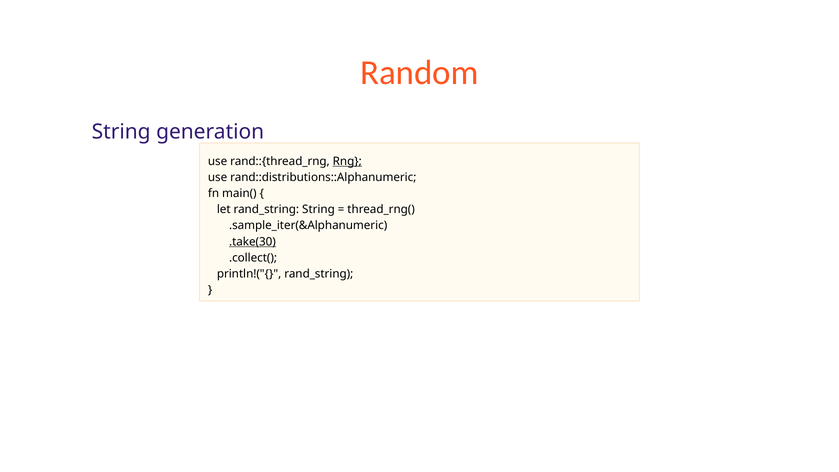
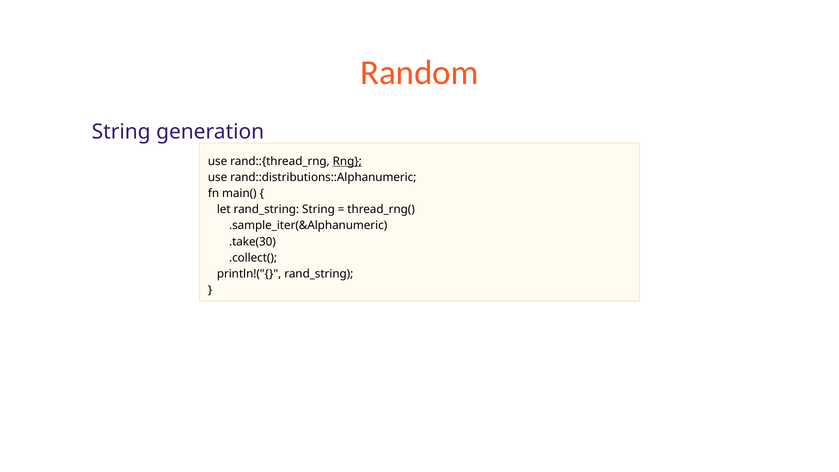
.take(30 underline: present -> none (252, 242)
